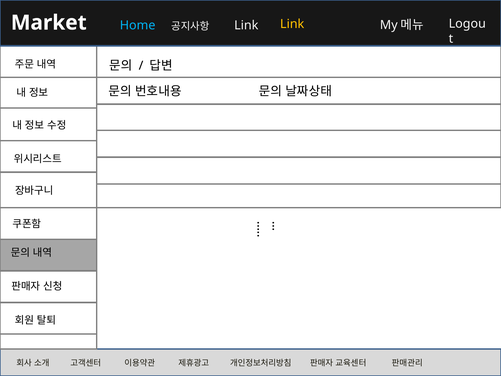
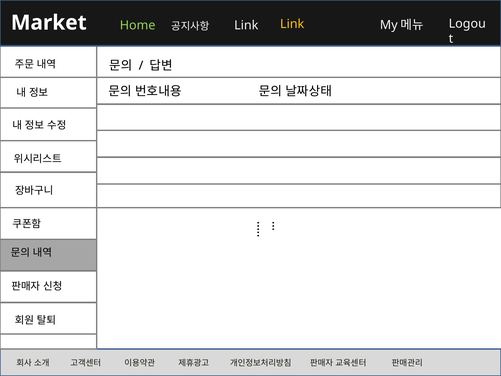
Home colour: light blue -> light green (138, 25)
